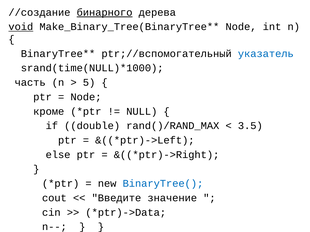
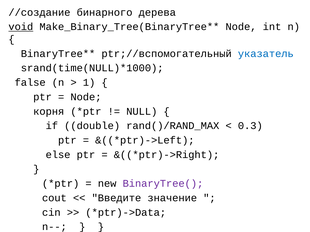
бинарного underline: present -> none (105, 12)
часть: часть -> false (30, 83)
5: 5 -> 1 (89, 83)
кроме: кроме -> корня (49, 112)
3.5: 3.5 -> 0.3 (250, 126)
BinaryTree( colour: blue -> purple (163, 184)
